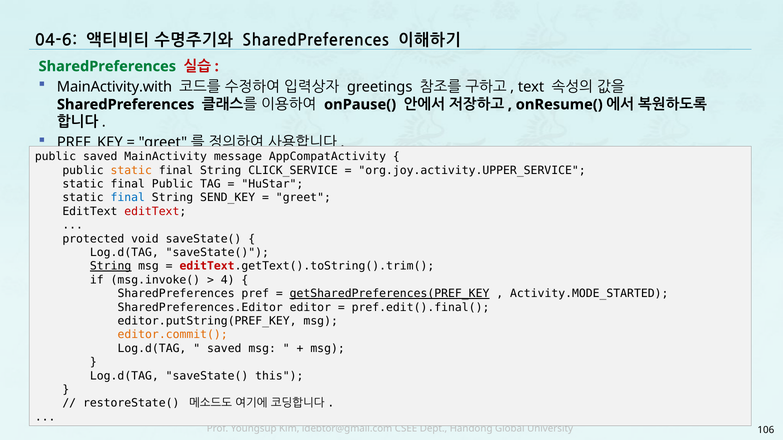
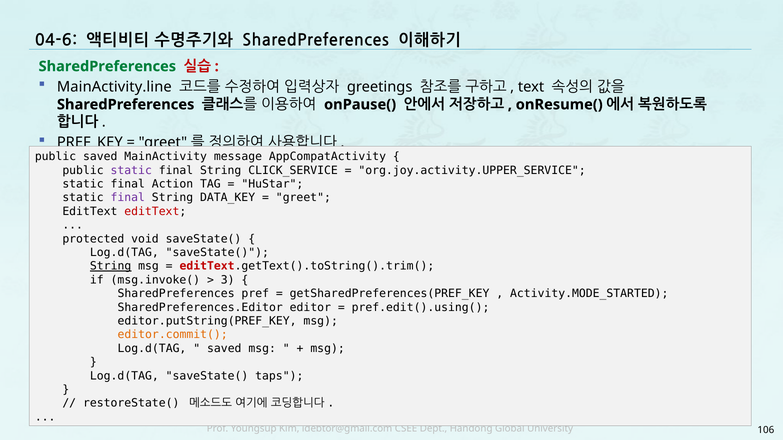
MainActivity.with: MainActivity.with -> MainActivity.line (114, 87)
static colour: orange -> purple (131, 170)
final Public: Public -> Action (173, 184)
final colour: blue -> purple (128, 198)
SEND_KEY: SEND_KEY -> DATA_KEY (228, 198)
4: 4 -> 3 (228, 280)
getSharedPreferences(PREF_KEY underline: present -> none (390, 294)
pref.edit().final(: pref.edit().final( -> pref.edit().using( (421, 308)
this: this -> taps (279, 376)
